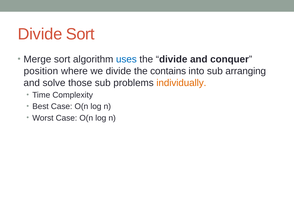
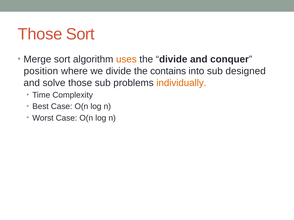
Divide: Divide -> Those (40, 34)
uses colour: blue -> orange (126, 59)
arranging: arranging -> designed (246, 71)
